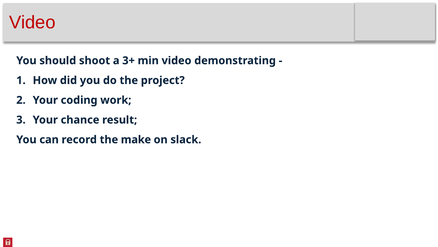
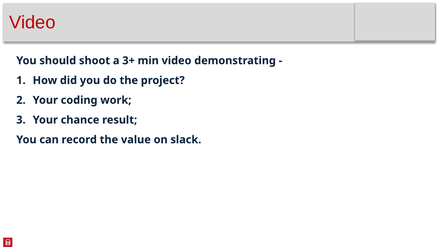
make: make -> value (136, 139)
